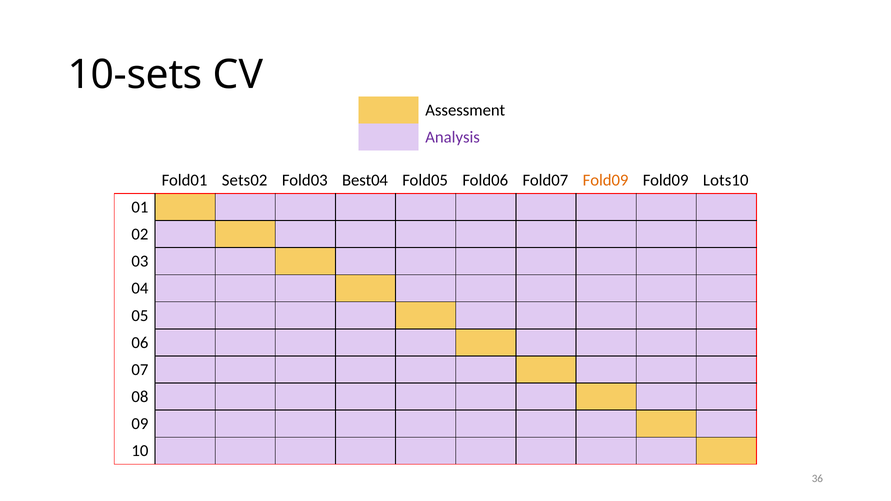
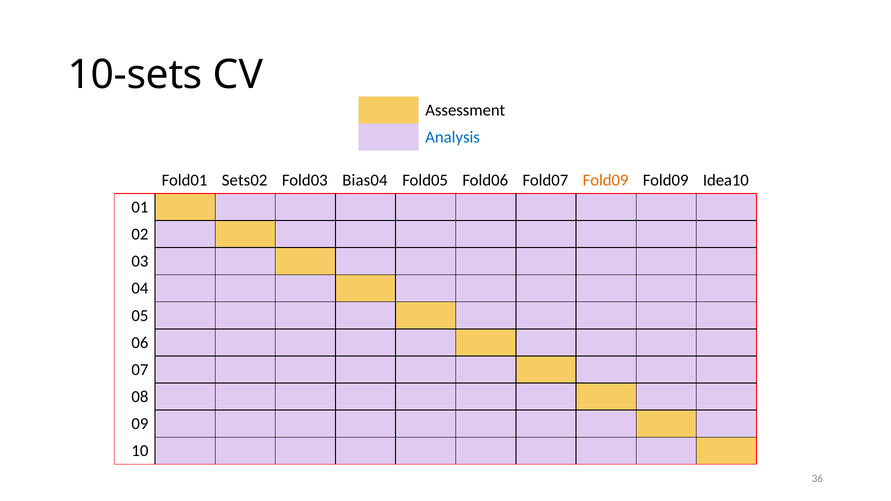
Analysis colour: purple -> blue (453, 137)
Best04: Best04 -> Bias04 (365, 180)
Lots10: Lots10 -> Idea10 (726, 180)
